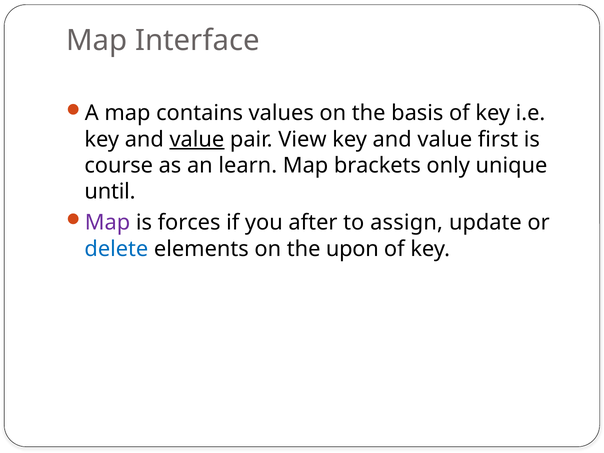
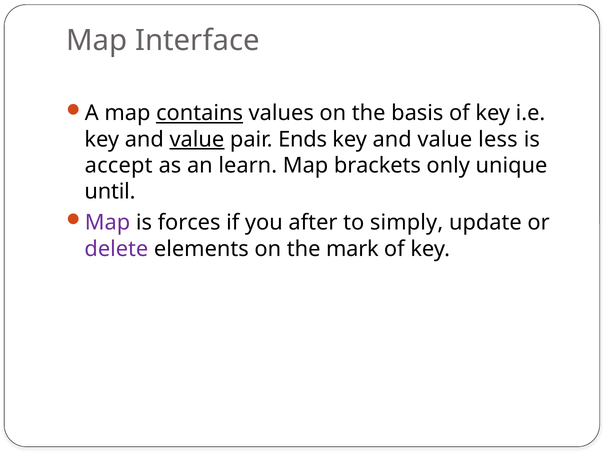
contains underline: none -> present (200, 113)
View: View -> Ends (303, 139)
first: first -> less (498, 139)
course: course -> accept (119, 166)
assign: assign -> simply (407, 223)
delete colour: blue -> purple (116, 249)
upon: upon -> mark (352, 249)
